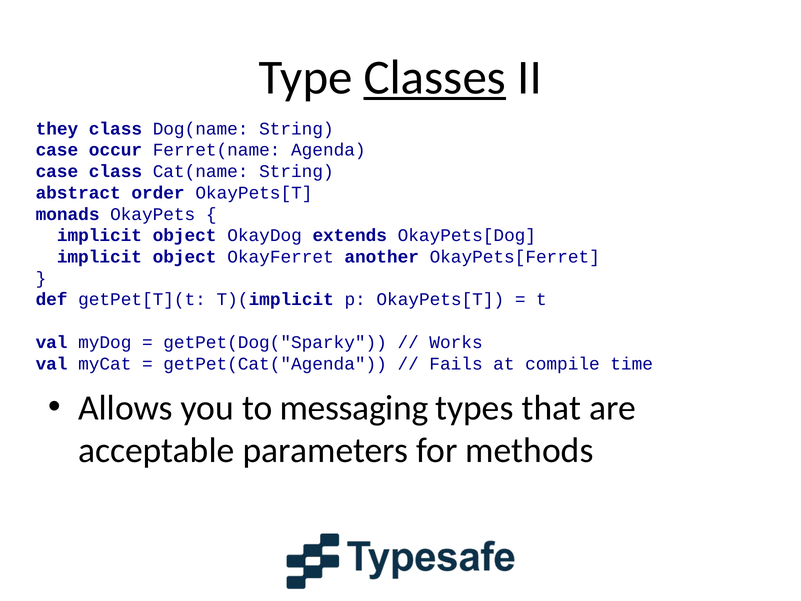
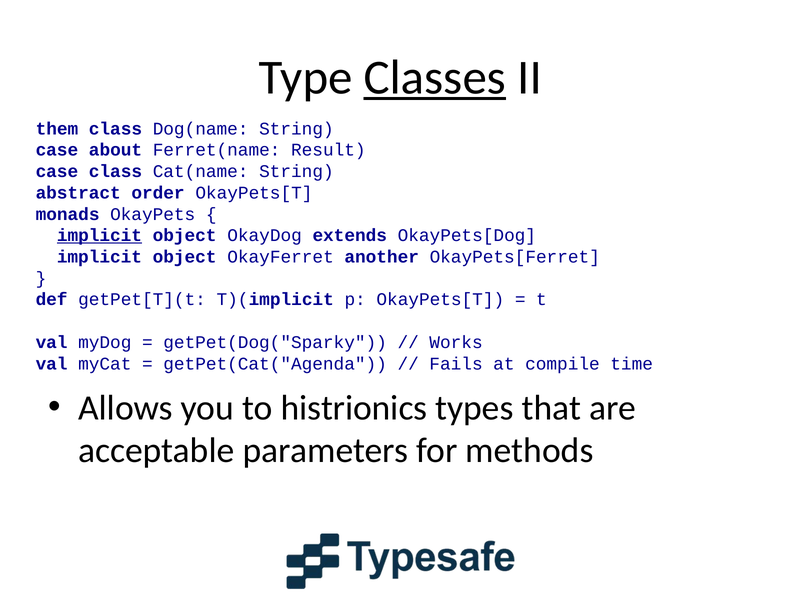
they: they -> them (57, 129)
occur: occur -> about (115, 150)
Agenda: Agenda -> Result (328, 150)
implicit underline: none -> present (99, 235)
messaging: messaging -> histrionics (354, 408)
